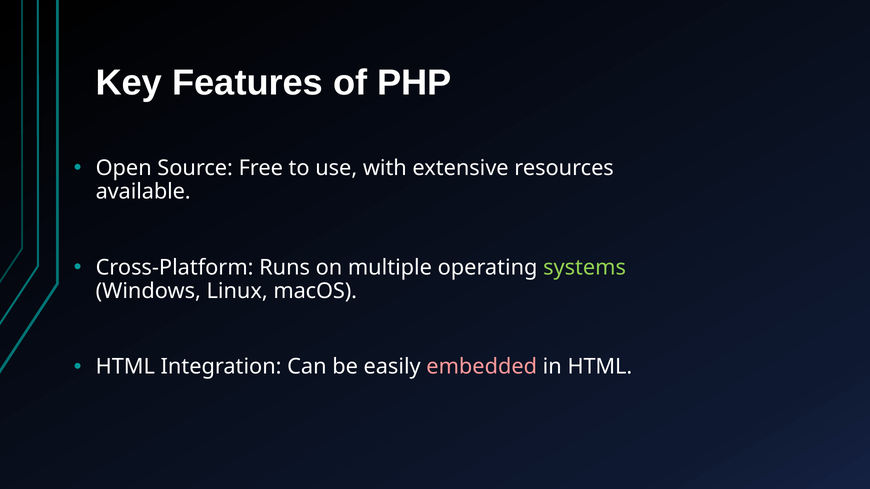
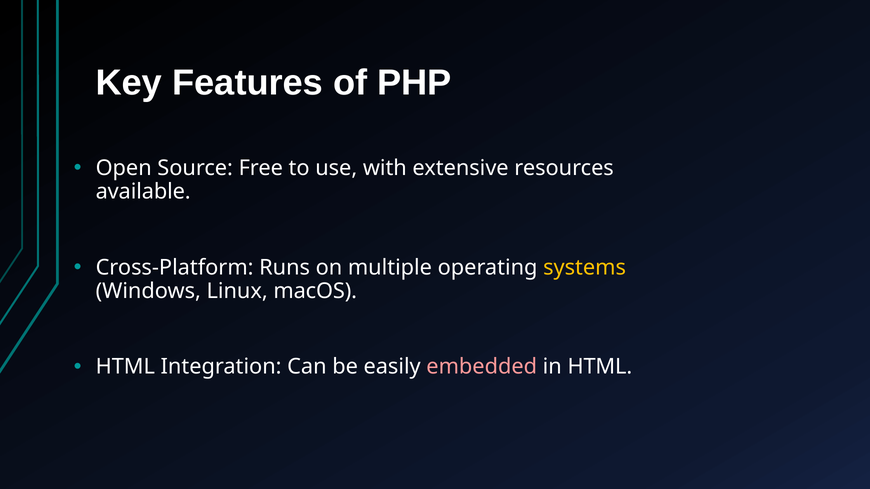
systems colour: light green -> yellow (585, 268)
